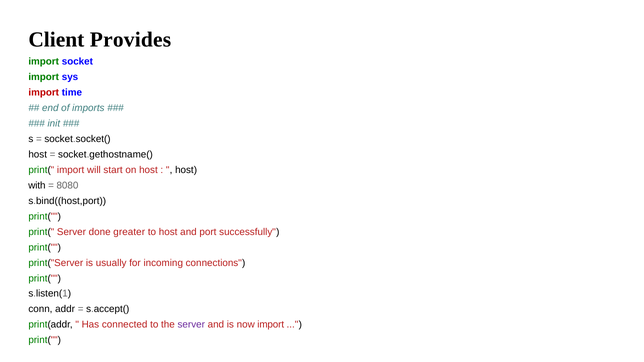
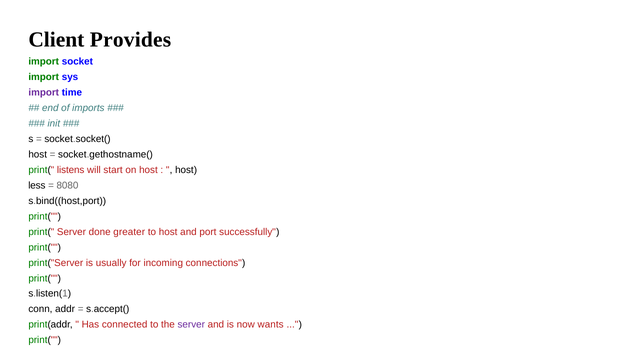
import colour: red -> purple (44, 93)
print( import: import -> listens (71, 170)
with: with -> less (37, 186)
now import: import -> wants (271, 325)
